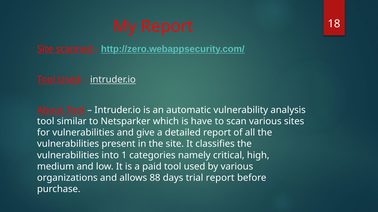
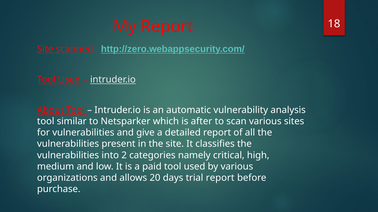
have: have -> after (202, 122)
1: 1 -> 2 (124, 156)
88: 88 -> 20 (155, 178)
